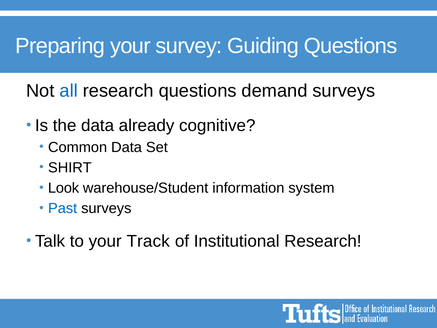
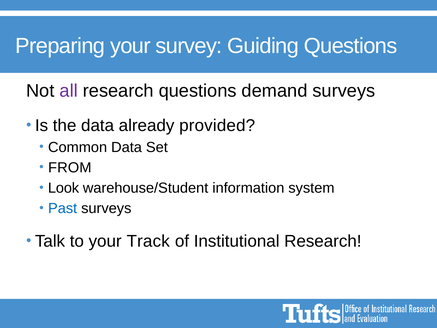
all colour: blue -> purple (69, 91)
cognitive: cognitive -> provided (217, 126)
SHIRT: SHIRT -> FROM (70, 168)
